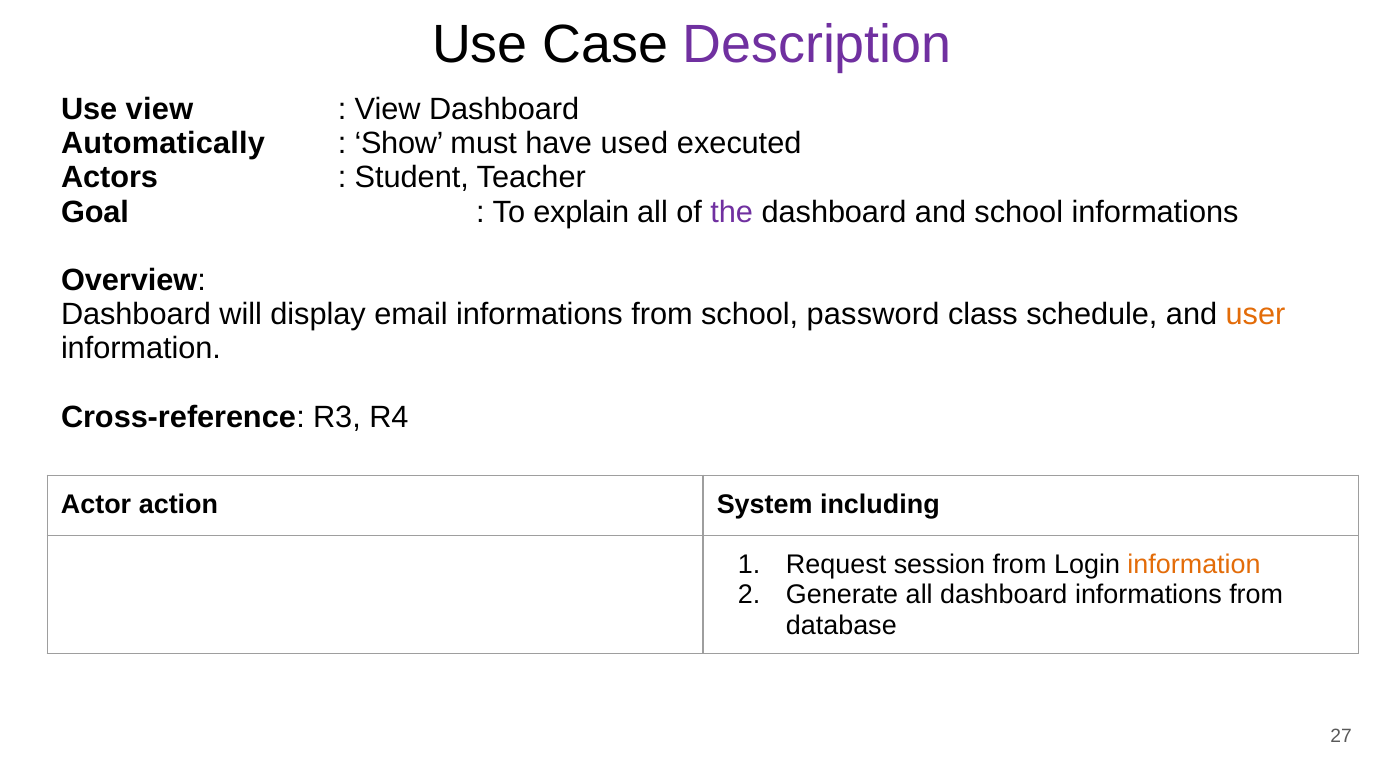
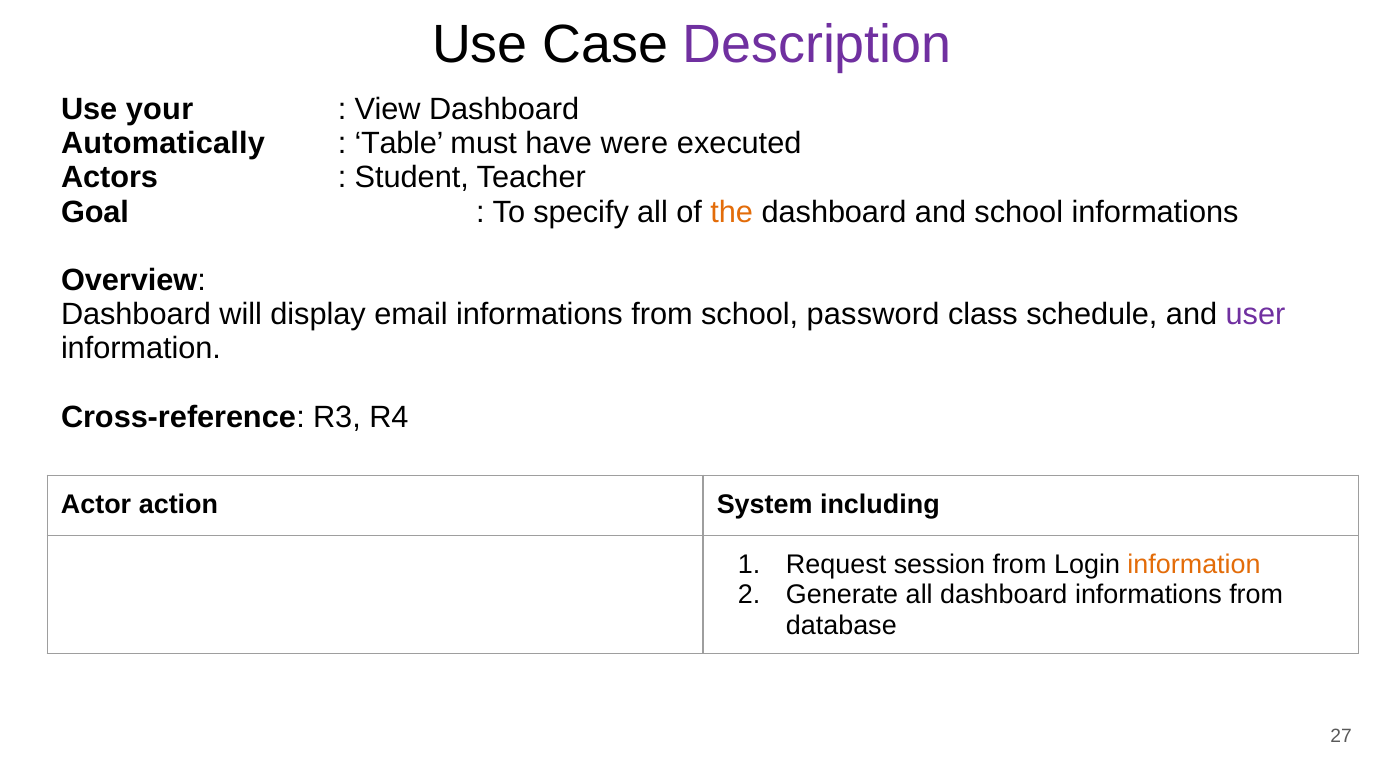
Use view: view -> your (159, 109)
Show: Show -> Table (399, 144)
used: used -> were (634, 144)
explain: explain -> specify (581, 212)
the colour: purple -> orange (732, 212)
user colour: orange -> purple (1255, 314)
